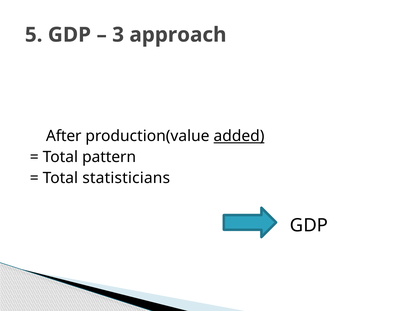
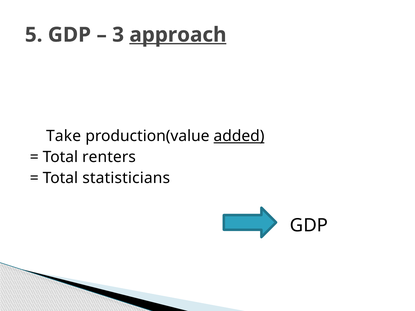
approach underline: none -> present (178, 35)
After: After -> Take (64, 136)
pattern: pattern -> renters (109, 157)
